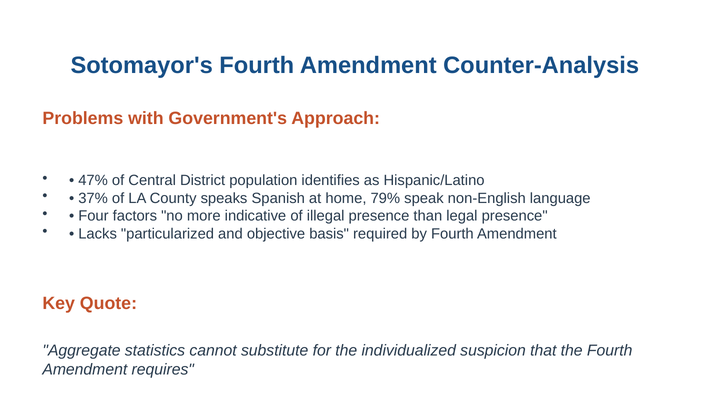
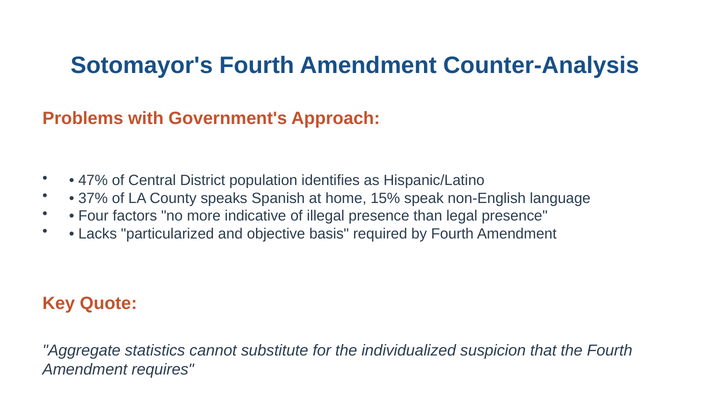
79%: 79% -> 15% (385, 198)
